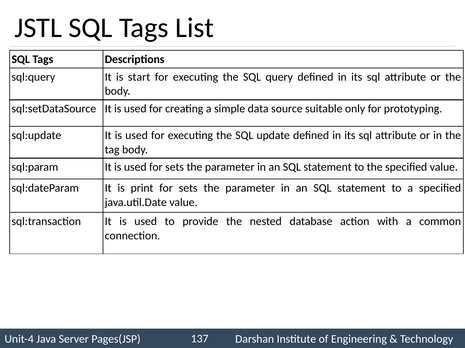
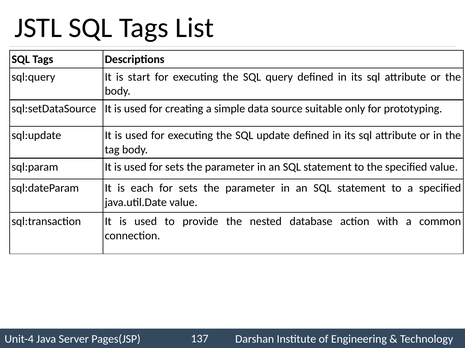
print: print -> each (142, 188)
